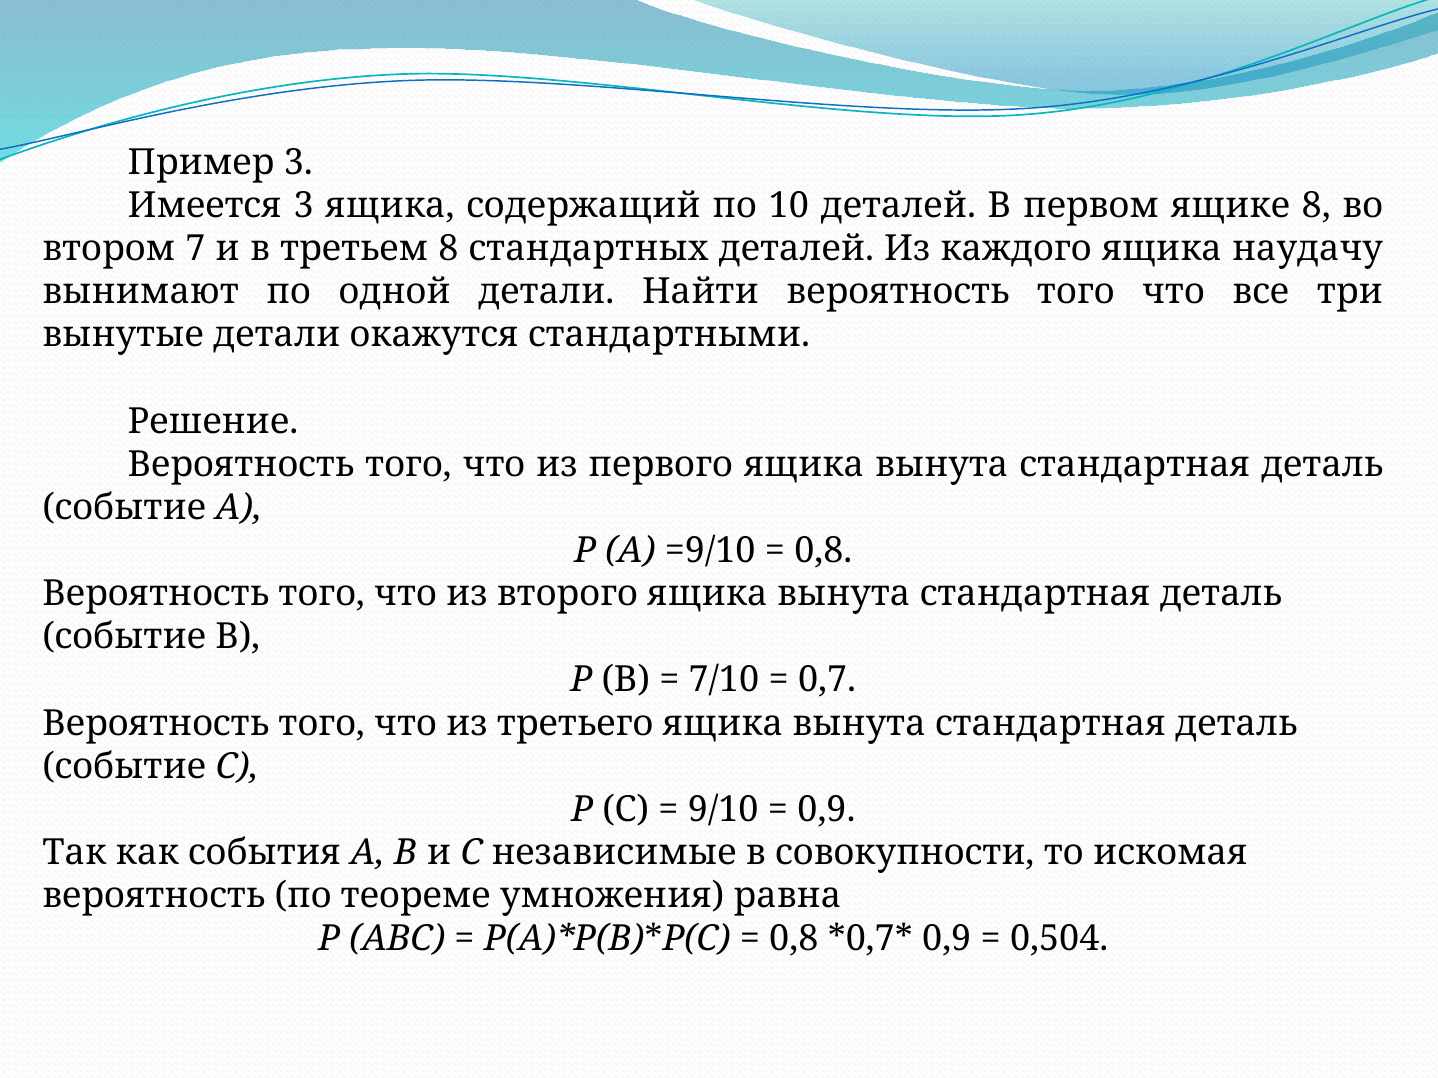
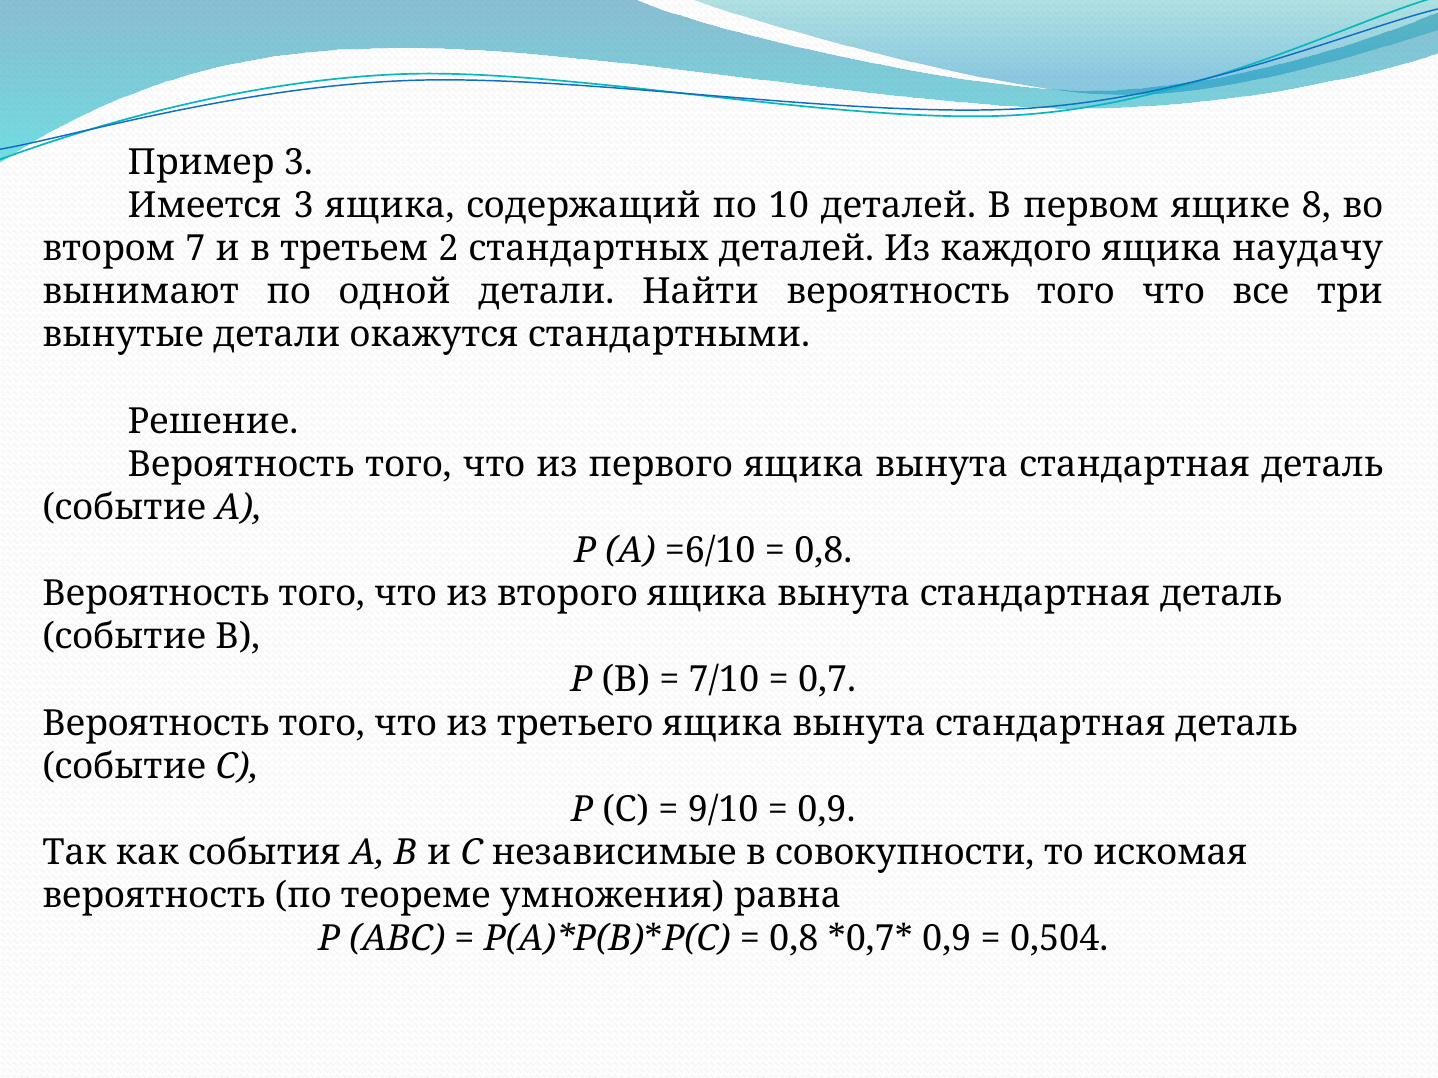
третьем 8: 8 -> 2 (448, 249)
=9/10: =9/10 -> =6/10 (710, 551)
